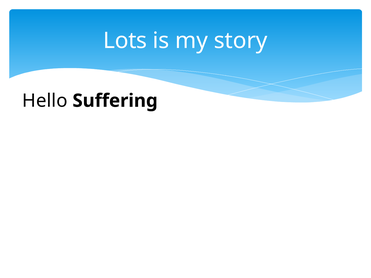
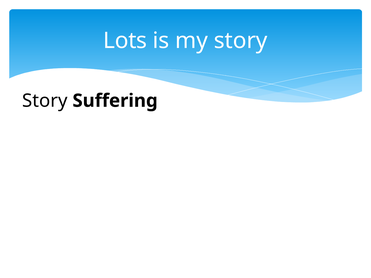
Hello: Hello -> Story (45, 101)
